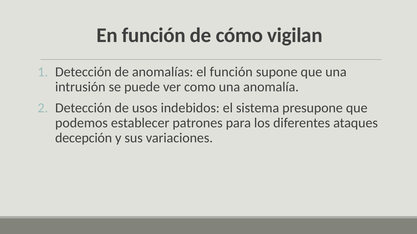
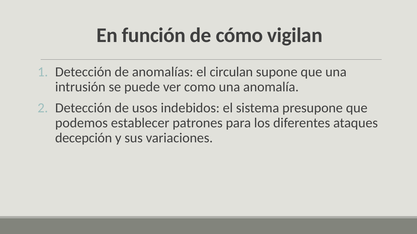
el función: función -> circulan (231, 72)
